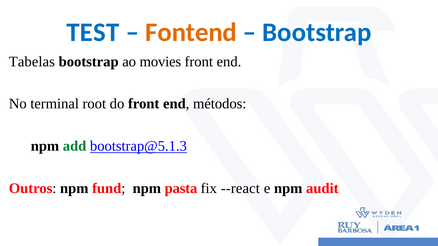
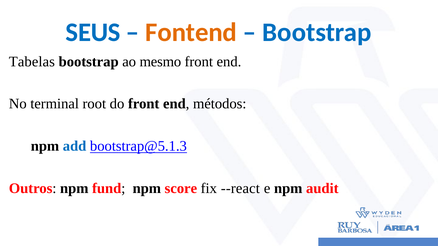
TEST: TEST -> SEUS (93, 32)
movies: movies -> mesmo (160, 62)
add colour: green -> blue (75, 146)
pasta: pasta -> score (181, 189)
